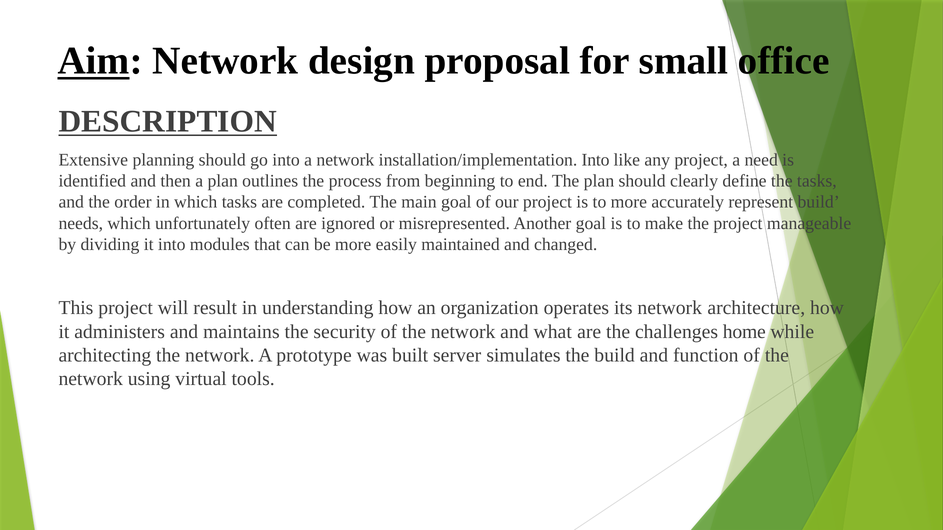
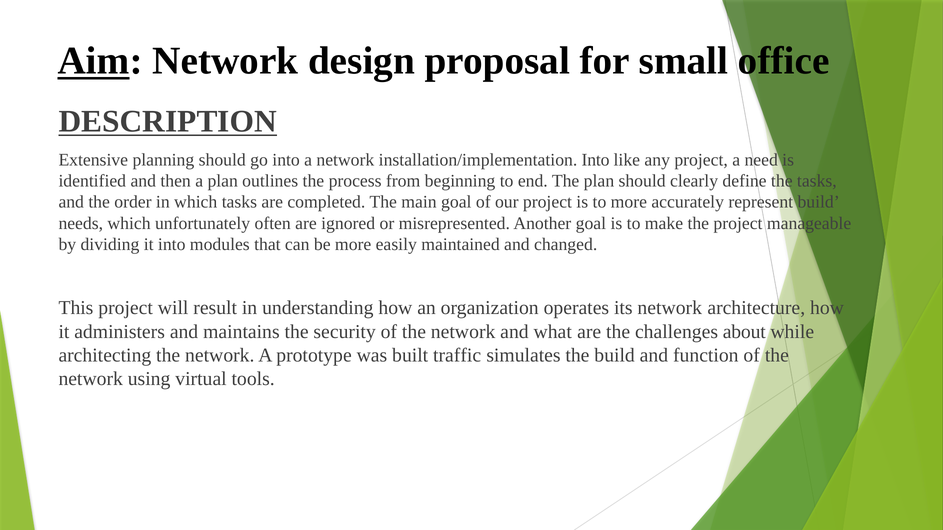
home: home -> about (744, 332)
server: server -> traffic (457, 355)
